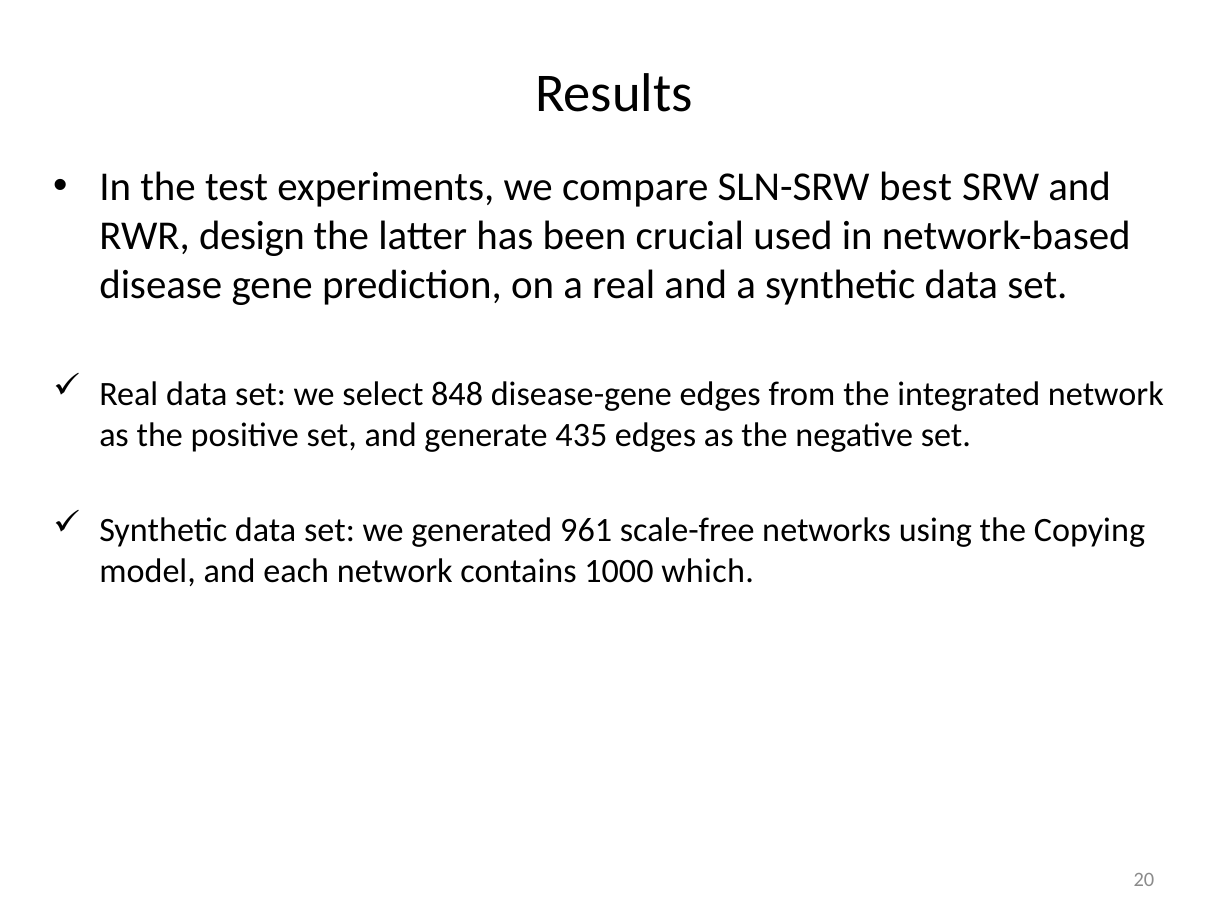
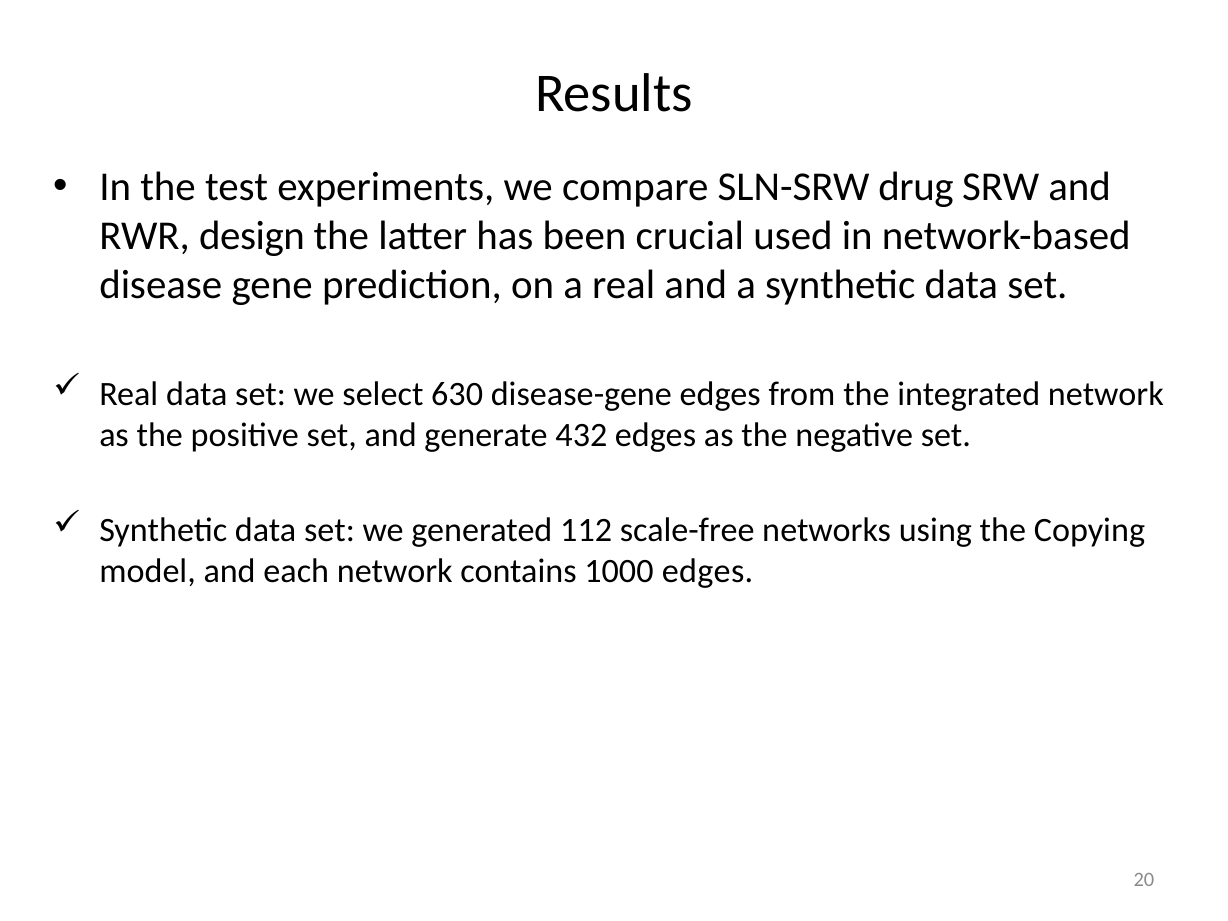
best: best -> drug (916, 187)
848: 848 -> 630 (457, 394)
435: 435 -> 432 (581, 435)
961: 961 -> 112 (586, 531)
1000 which: which -> edges (708, 572)
